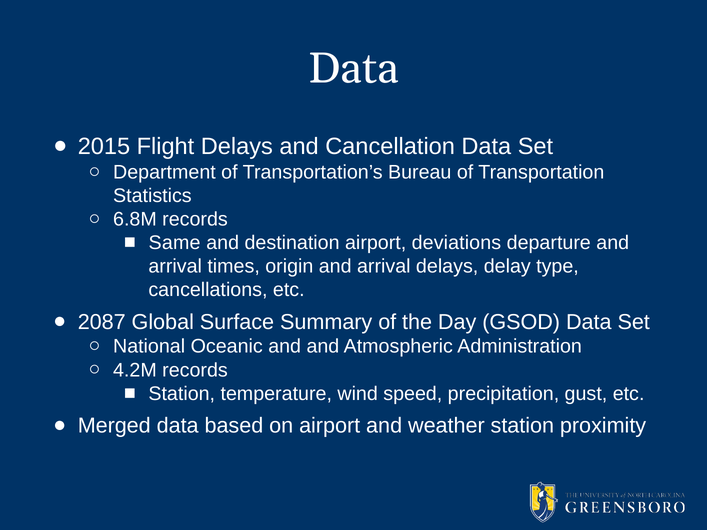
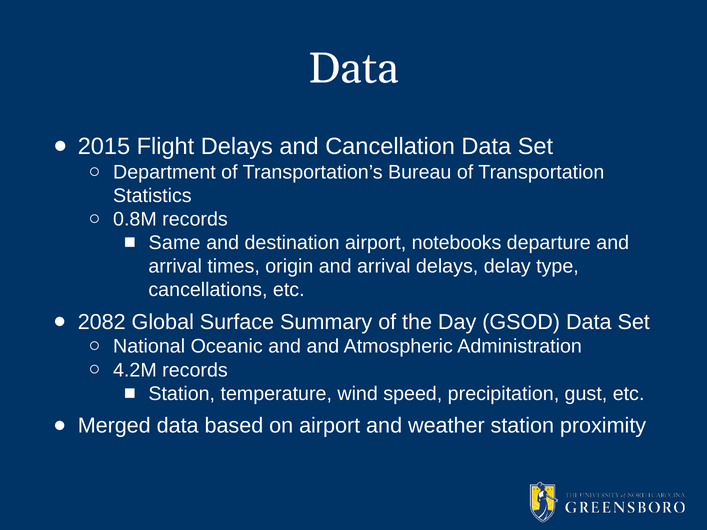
6.8M: 6.8M -> 0.8M (135, 219)
deviations: deviations -> notebooks (457, 243)
2087: 2087 -> 2082 (102, 322)
